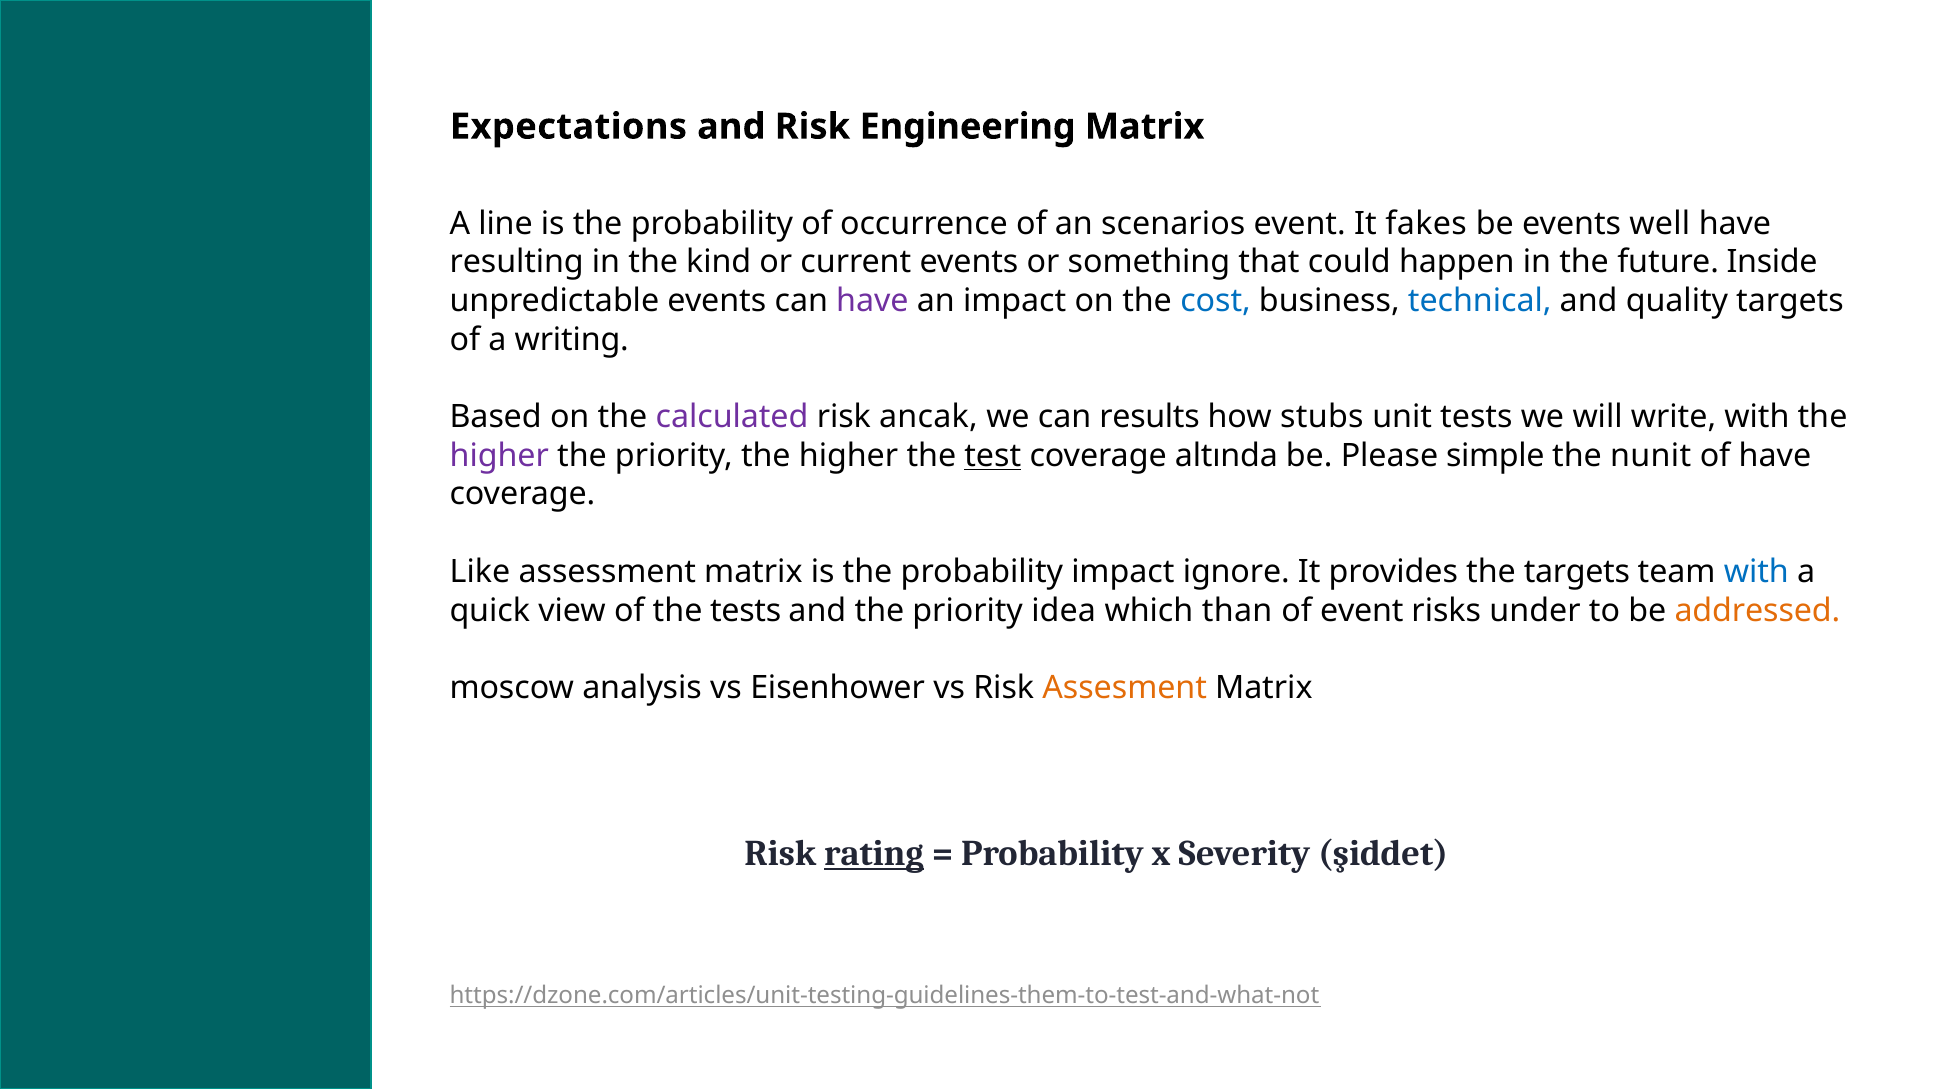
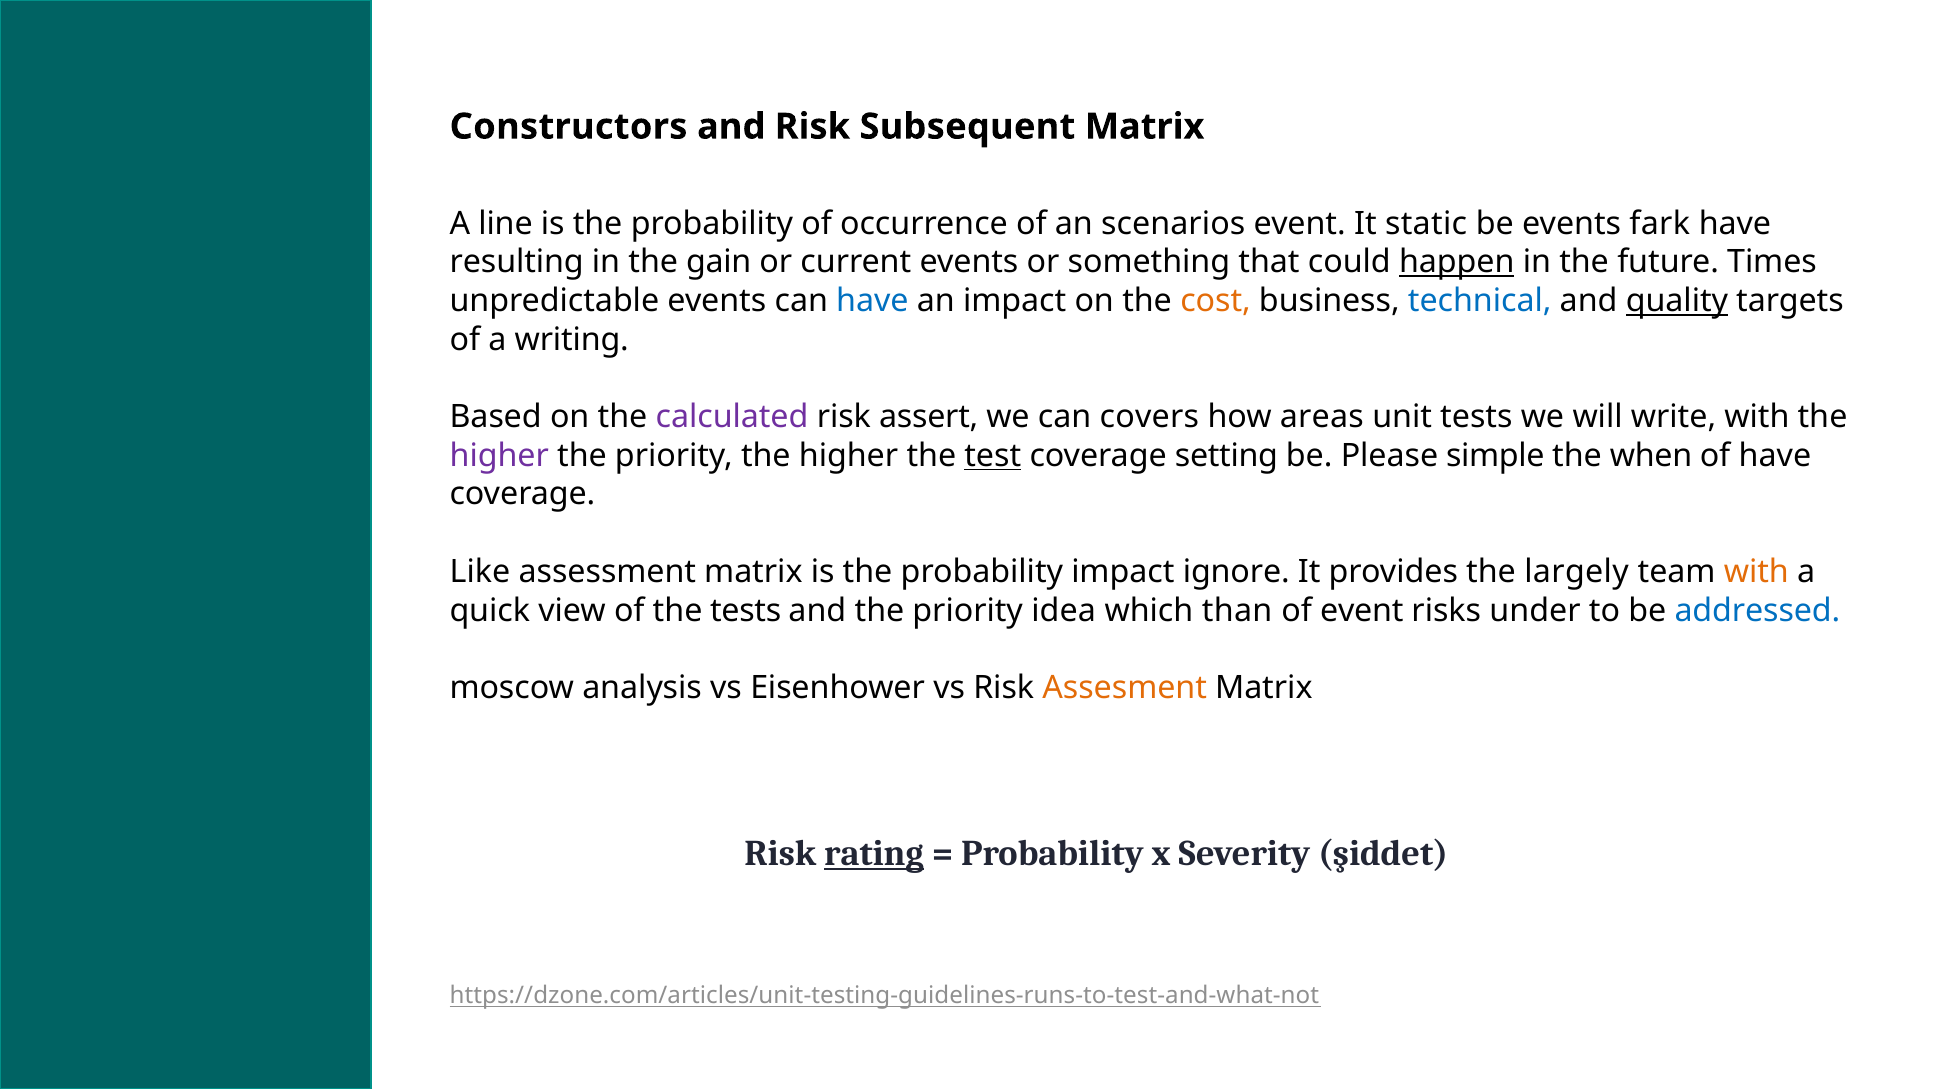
Expectations: Expectations -> Constructors (569, 127)
Engineering: Engineering -> Subsequent (967, 127)
fakes: fakes -> static (1426, 223)
well: well -> fark (1660, 223)
kind: kind -> gain (719, 262)
happen underline: none -> present (1457, 262)
Inside: Inside -> Times (1772, 262)
have colour: purple -> blue (872, 301)
cost colour: blue -> orange (1216, 301)
quality underline: none -> present (1677, 301)
ancak: ancak -> assert (929, 417)
results: results -> covers (1149, 417)
stubs: stubs -> areas (1322, 417)
altında: altında -> setting (1226, 455)
nunit: nunit -> when (1651, 455)
the targets: targets -> largely (1577, 571)
with colour: blue -> orange (1756, 571)
addressed colour: orange -> blue (1757, 610)
https://dzone.com/articles/unit-testing-guidelines-them-to-test-and-what-not: https://dzone.com/articles/unit-testing-guidelines-them-to-test-and-what-not -> https://dzone.com/articles/unit-testing-guidelines-runs-to-test-and-what-not (884, 995)
